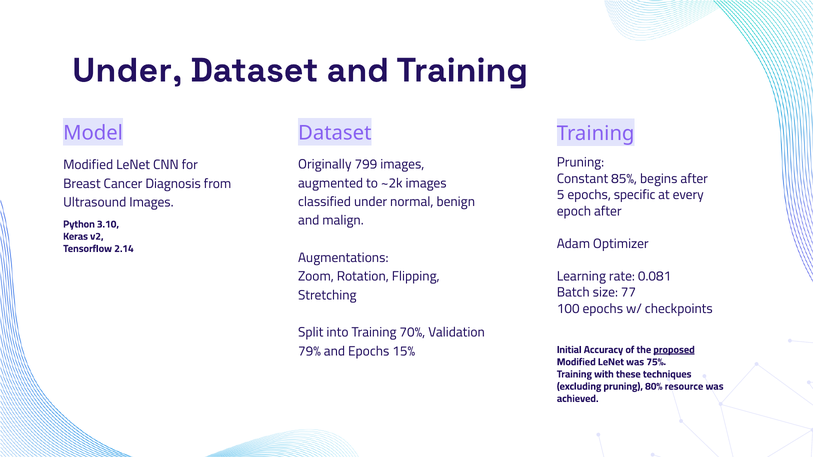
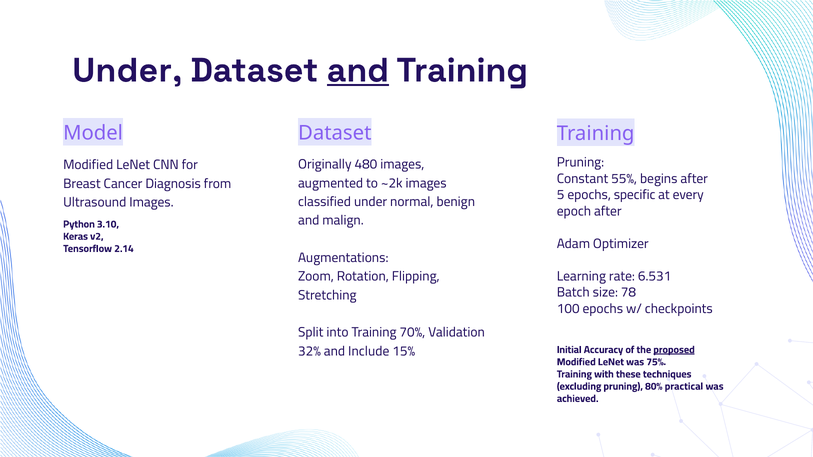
and underline: none -> present (358, 70)
799: 799 -> 480 (366, 165)
85%: 85% -> 55% (624, 179)
0.081: 0.081 -> 6.531 (655, 276)
77: 77 -> 78 (628, 293)
79%: 79% -> 32% (309, 351)
and Epochs: Epochs -> Include (369, 351)
resource: resource -> practical (684, 387)
